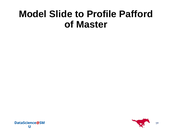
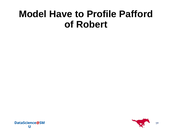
Slide: Slide -> Have (61, 14)
Master: Master -> Robert (92, 24)
